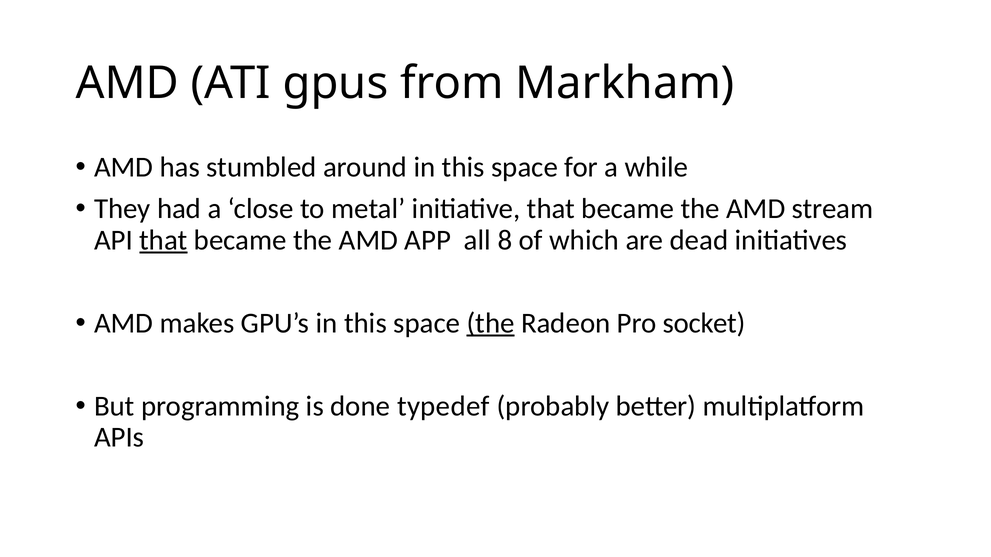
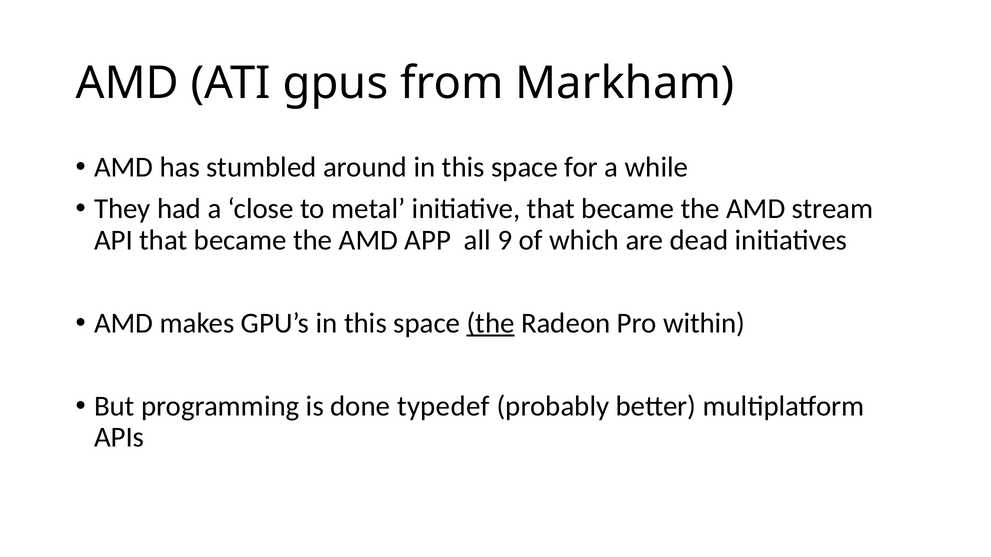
that underline: present -> none (163, 240)
8: 8 -> 9 (505, 240)
socket: socket -> within (704, 323)
